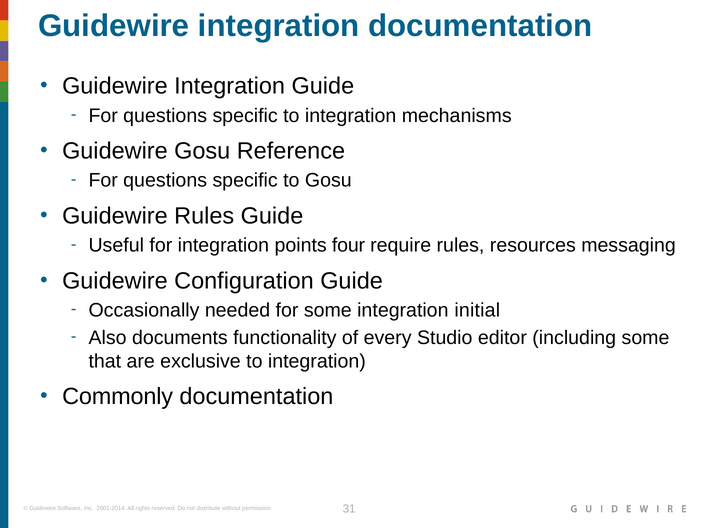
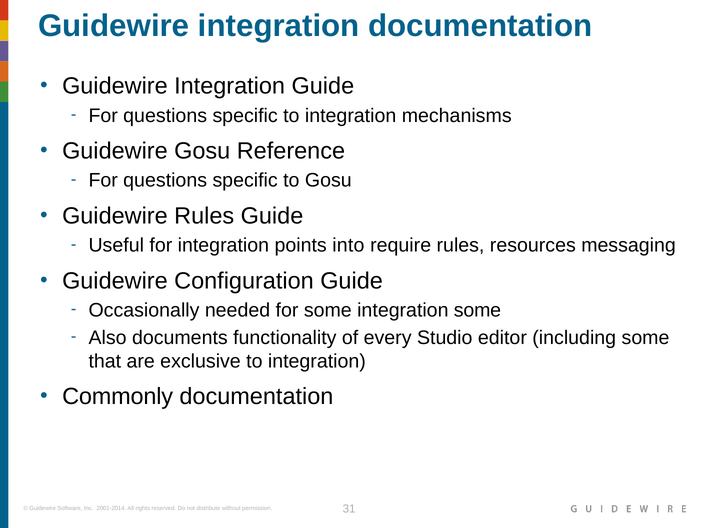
four: four -> into (348, 245)
integration initial: initial -> some (477, 310)
